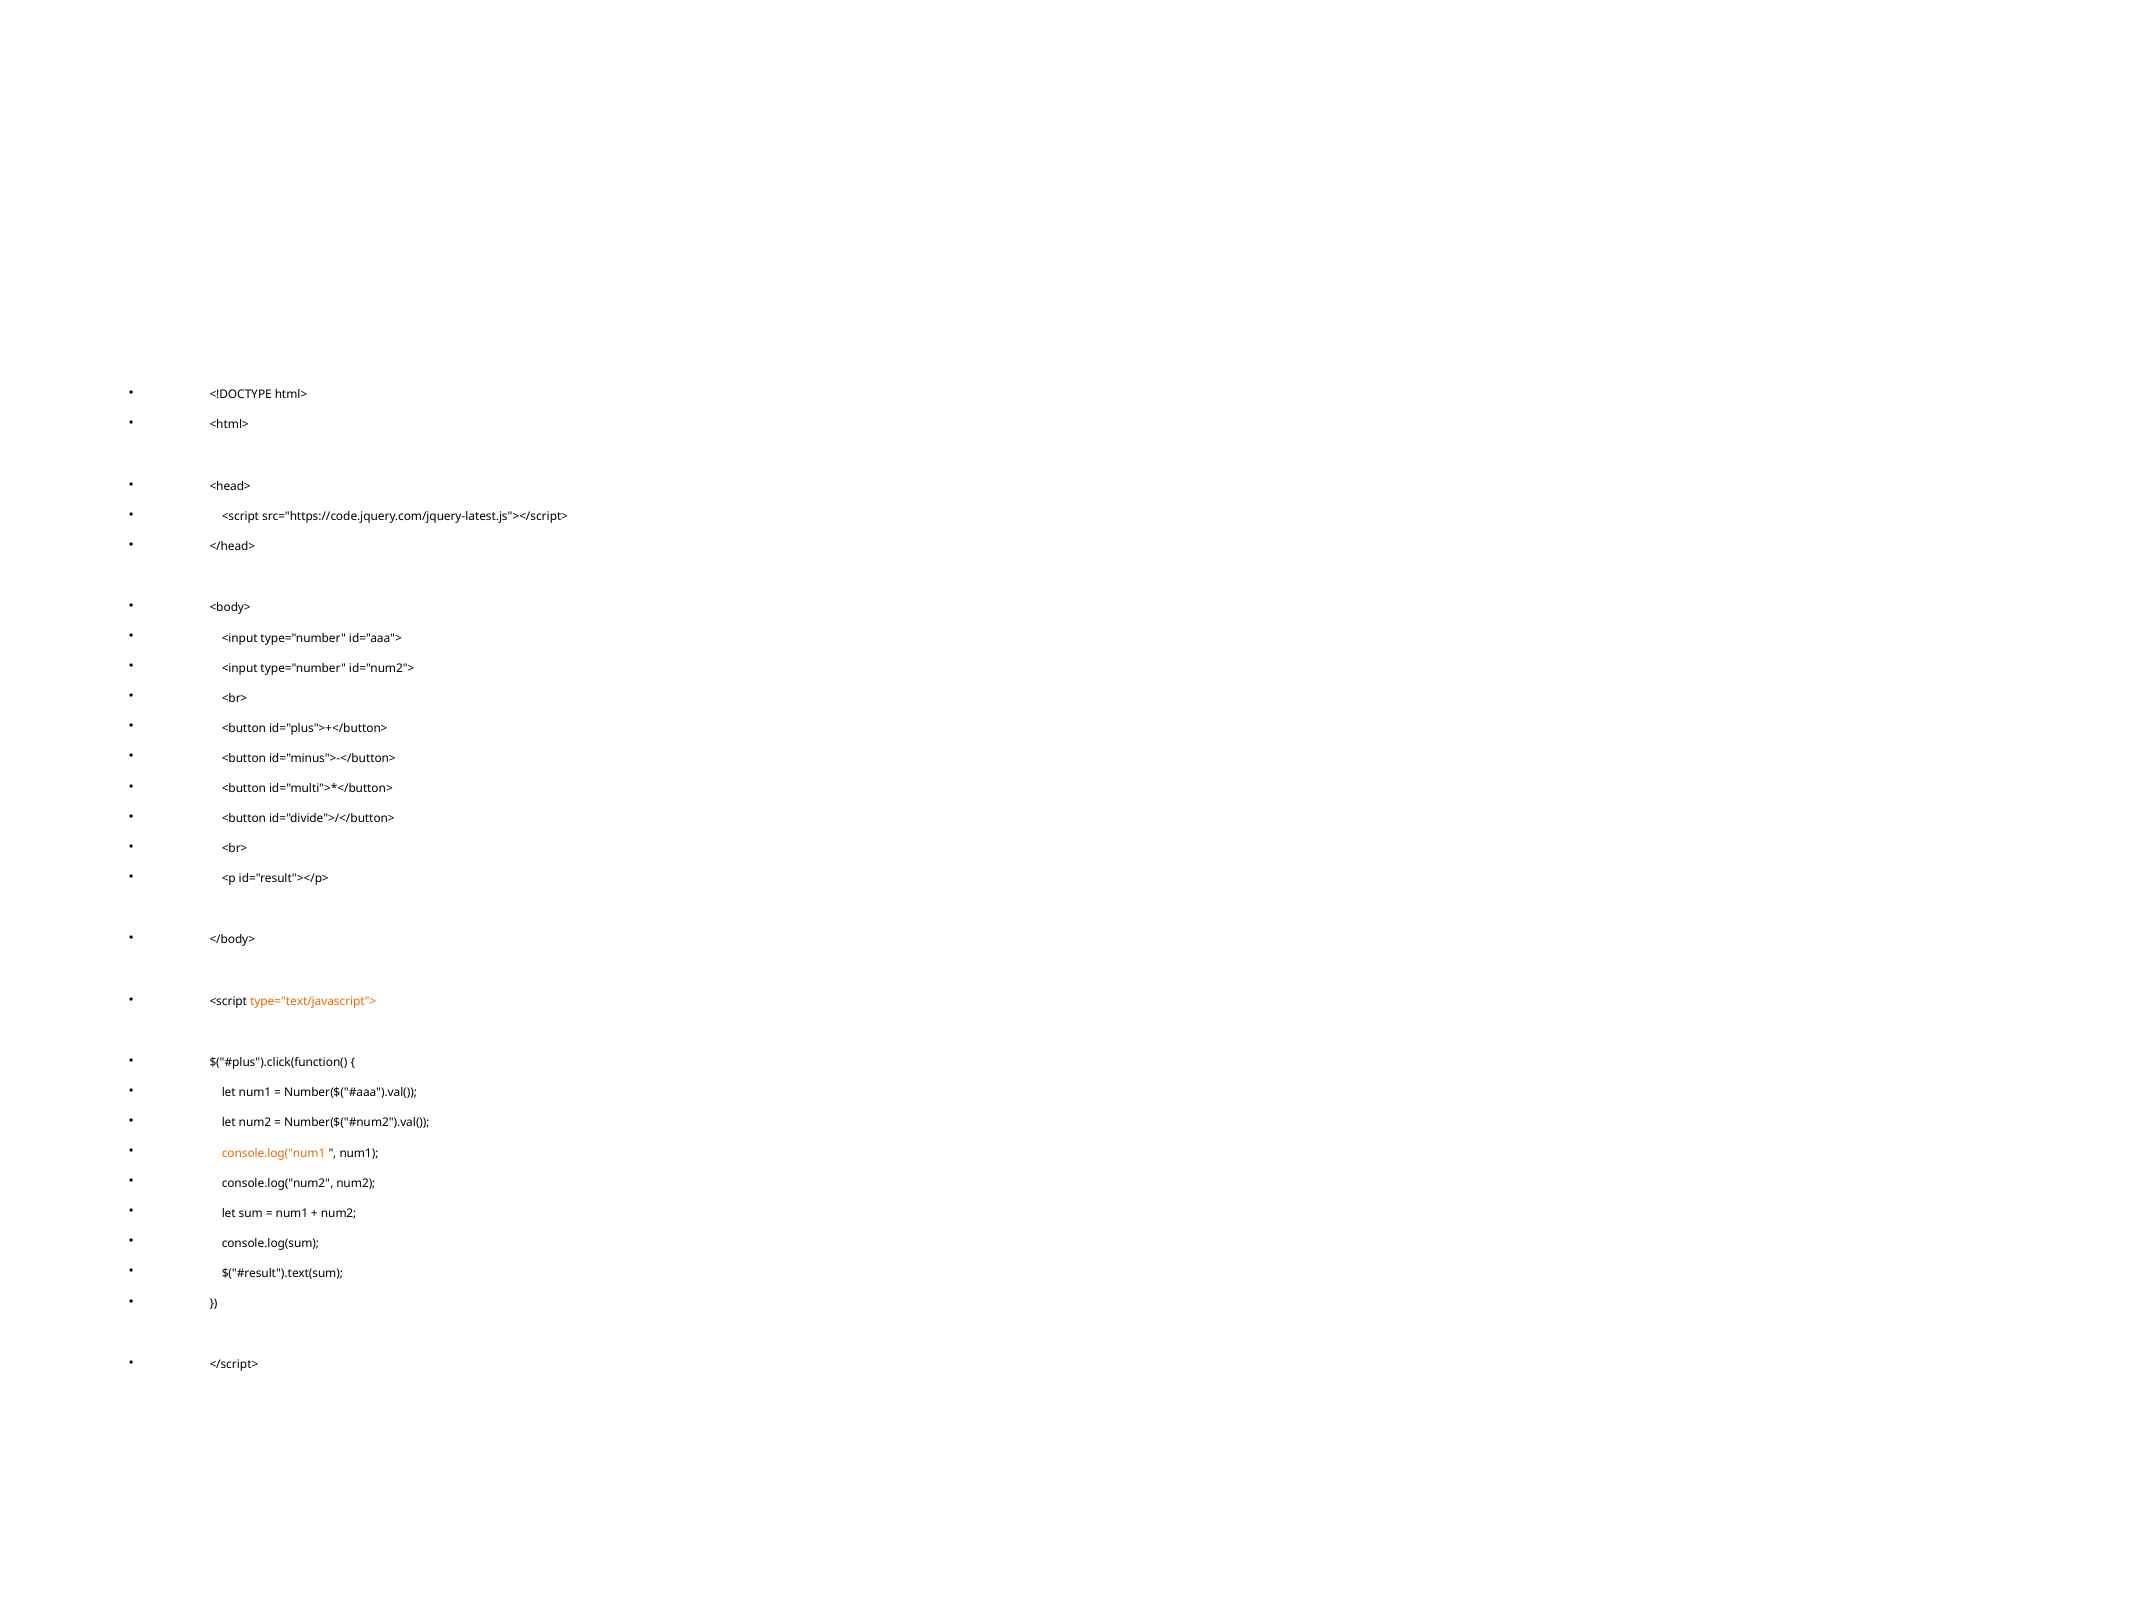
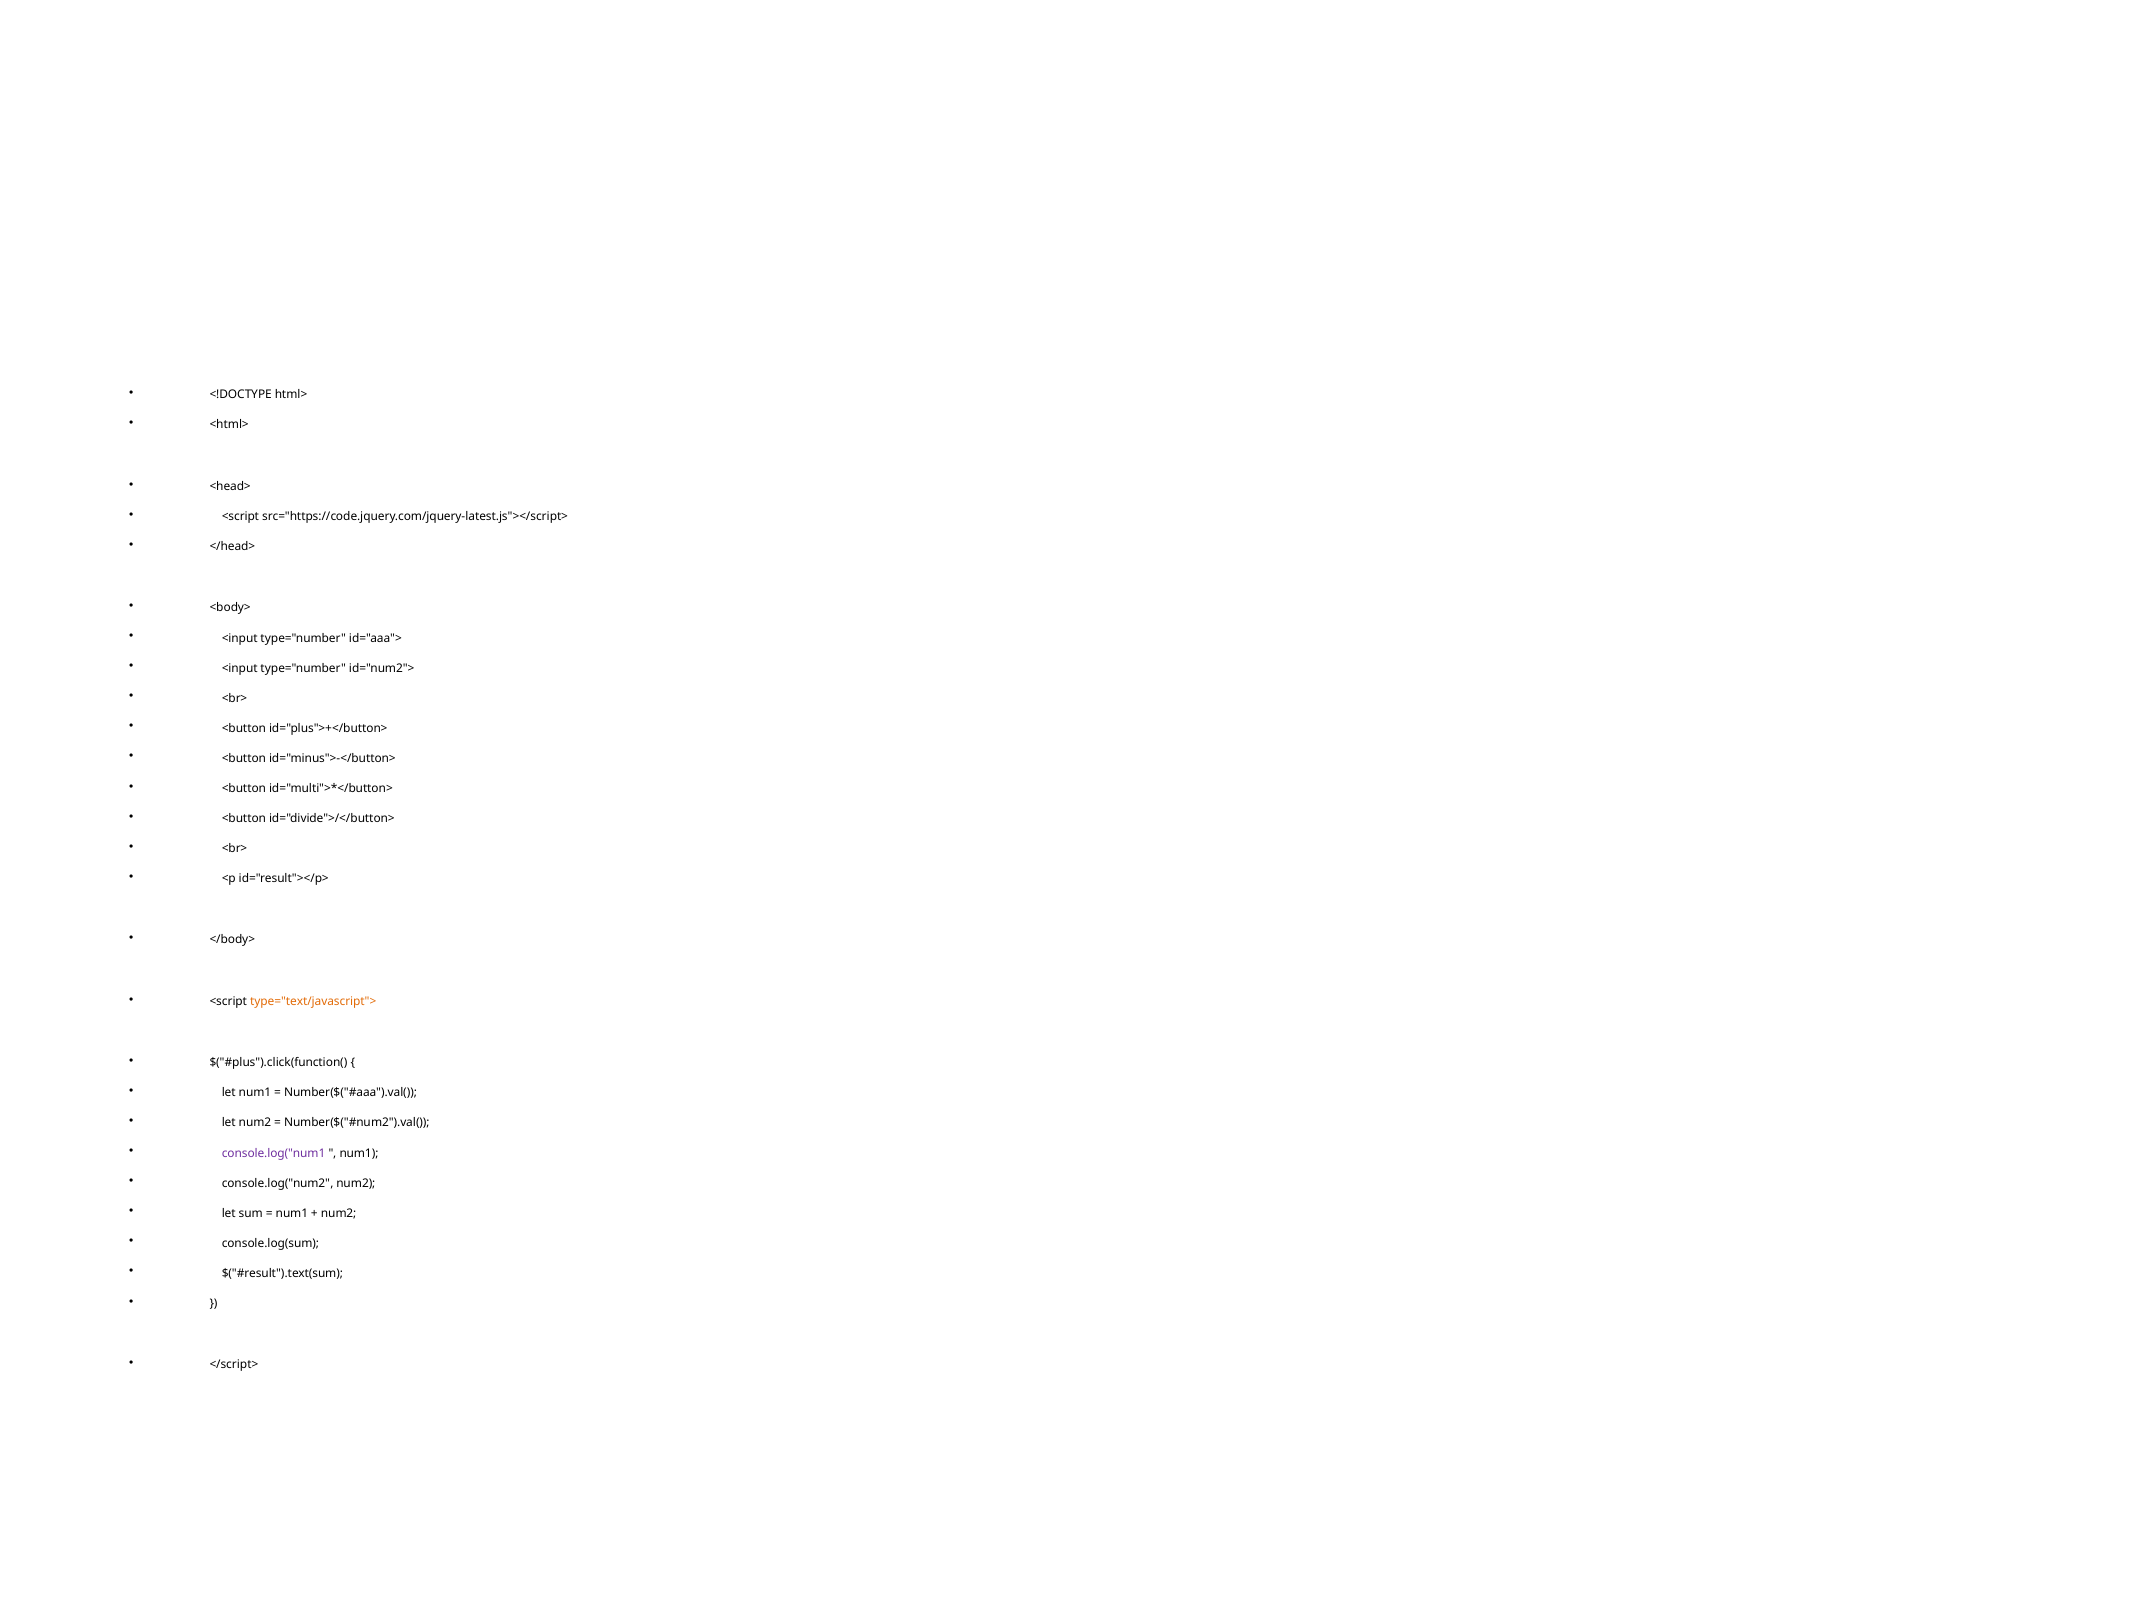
console.log("num1 colour: orange -> purple (274, 1153)
